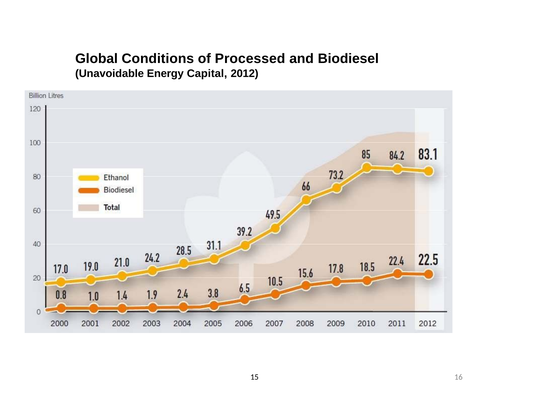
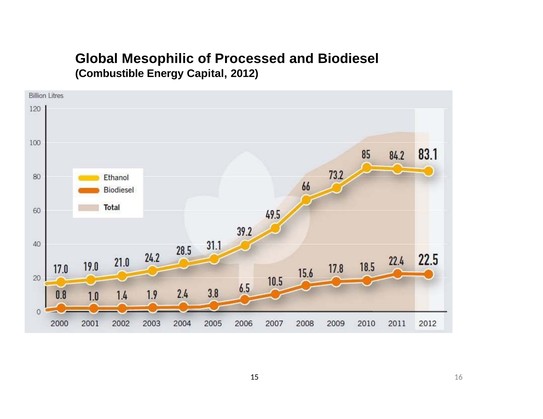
Conditions: Conditions -> Mesophilic (158, 59)
Unavoidable: Unavoidable -> Combustible (110, 74)
